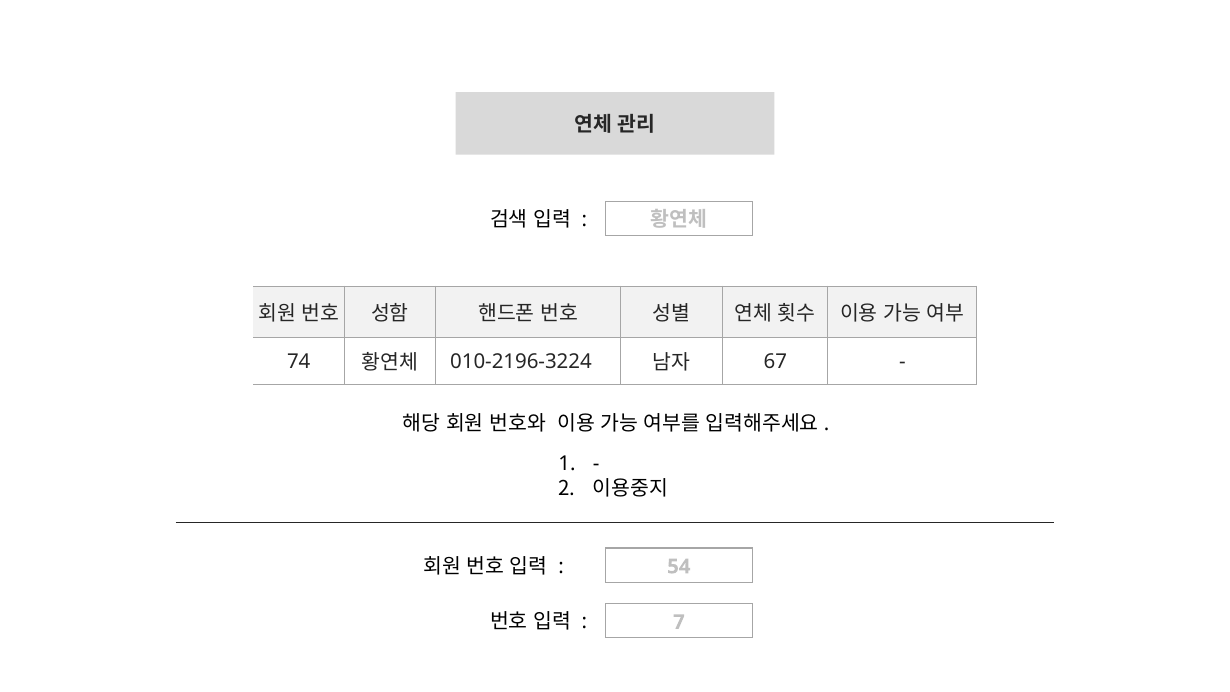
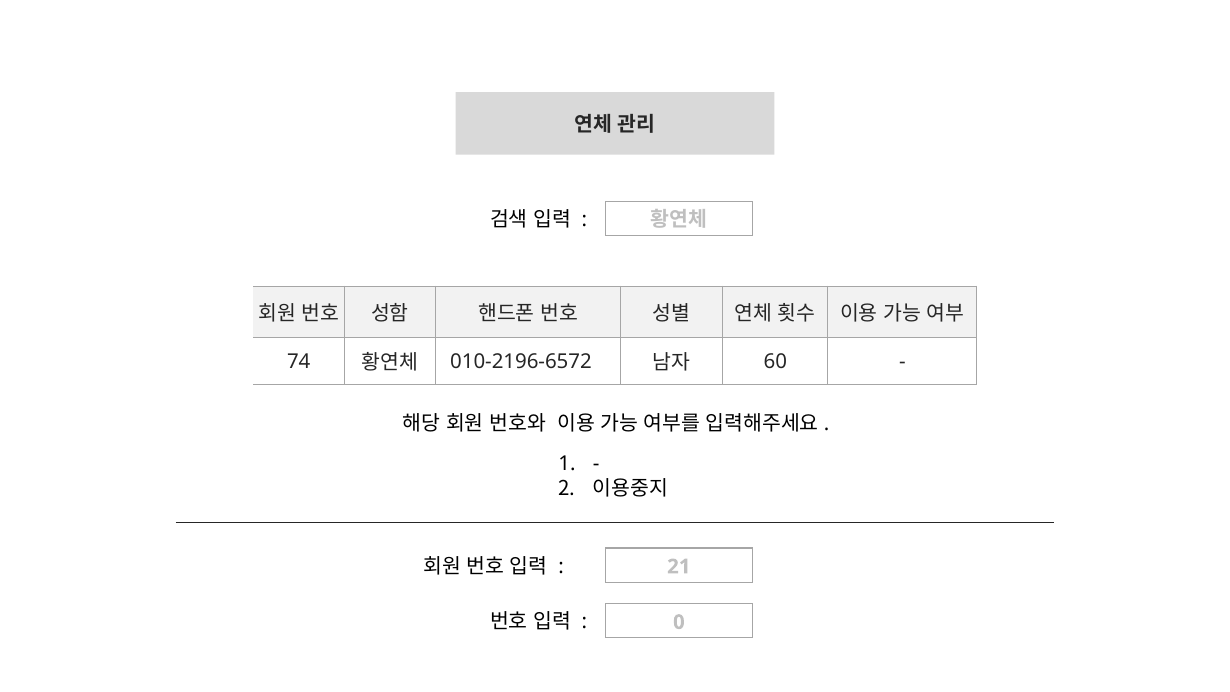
010-2196-3224: 010-2196-3224 -> 010-2196-6572 (521, 362)
67: 67 -> 60 (775, 362)
54: 54 -> 21 (679, 566)
7: 7 -> 0 (679, 622)
